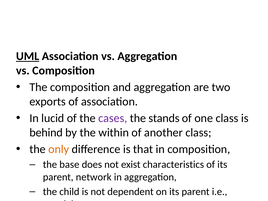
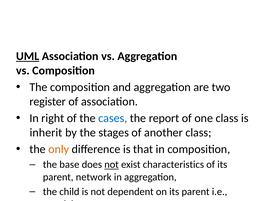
exports: exports -> register (48, 101)
lucid: lucid -> right (53, 118)
cases colour: purple -> blue (113, 118)
stands: stands -> report (164, 118)
behind: behind -> inherit (46, 132)
within: within -> stages (114, 132)
not underline: none -> present (112, 165)
